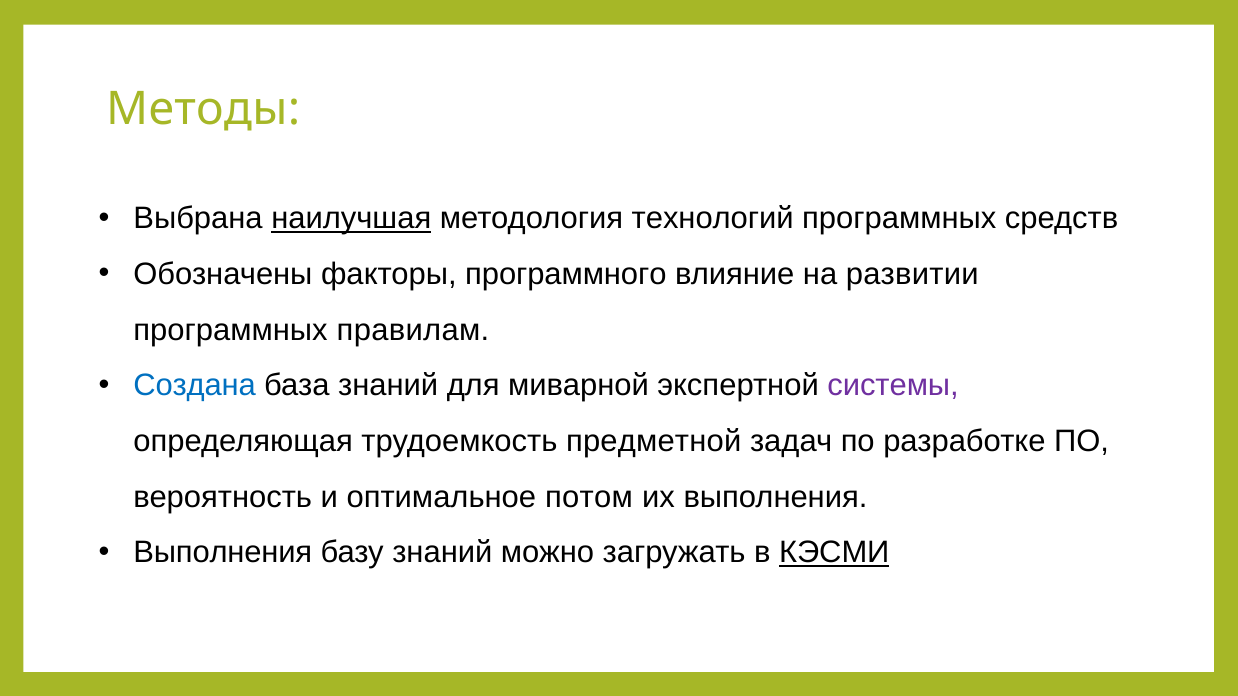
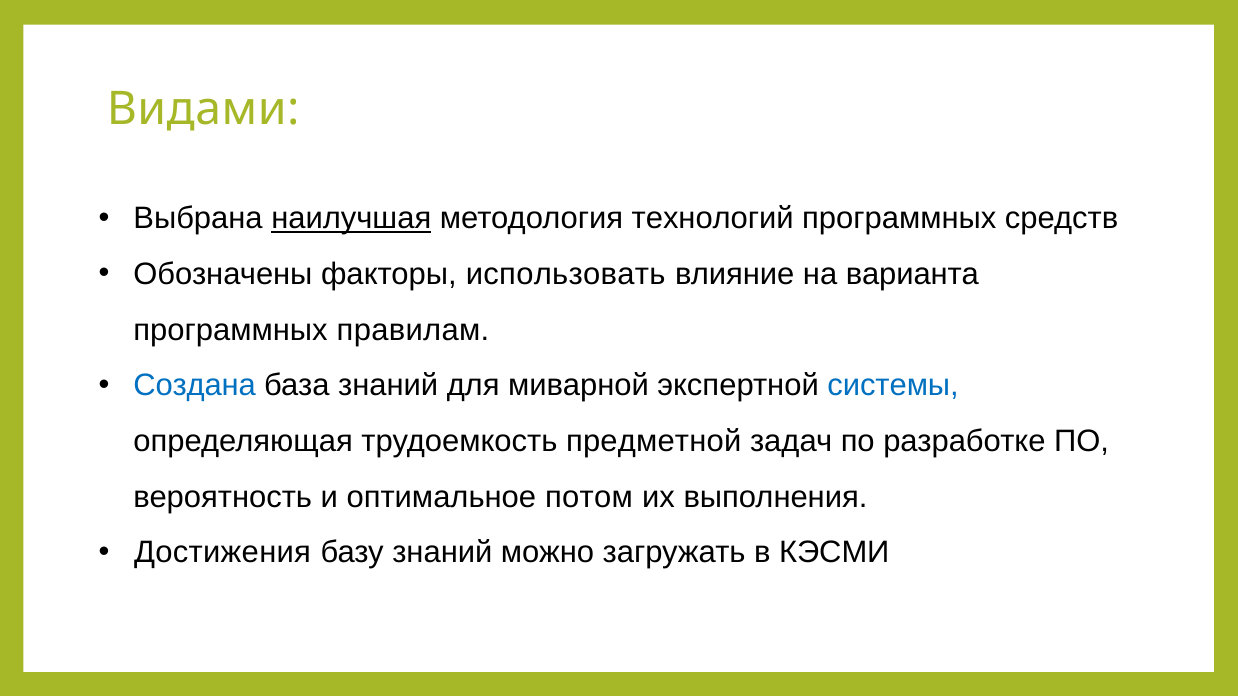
Методы: Методы -> Видами (203, 109)
программного: программного -> использовать (566, 275)
развитии: развитии -> варианта (912, 275)
системы colour: purple -> blue (893, 386)
Выполнения: Выполнения -> Достижения (223, 553)
КЭСМИ underline: present -> none (834, 553)
